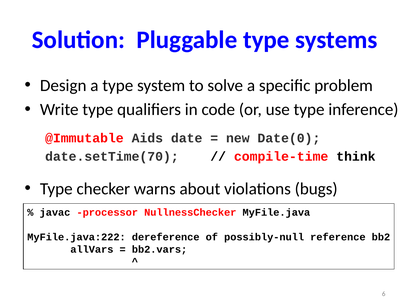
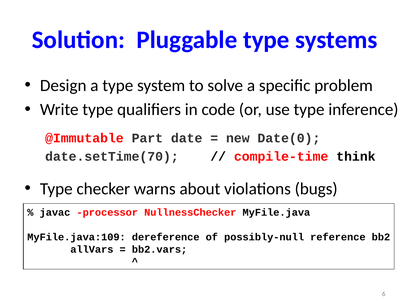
Aids: Aids -> Part (147, 138)
MyFile.java:222: MyFile.java:222 -> MyFile.java:109 (77, 237)
